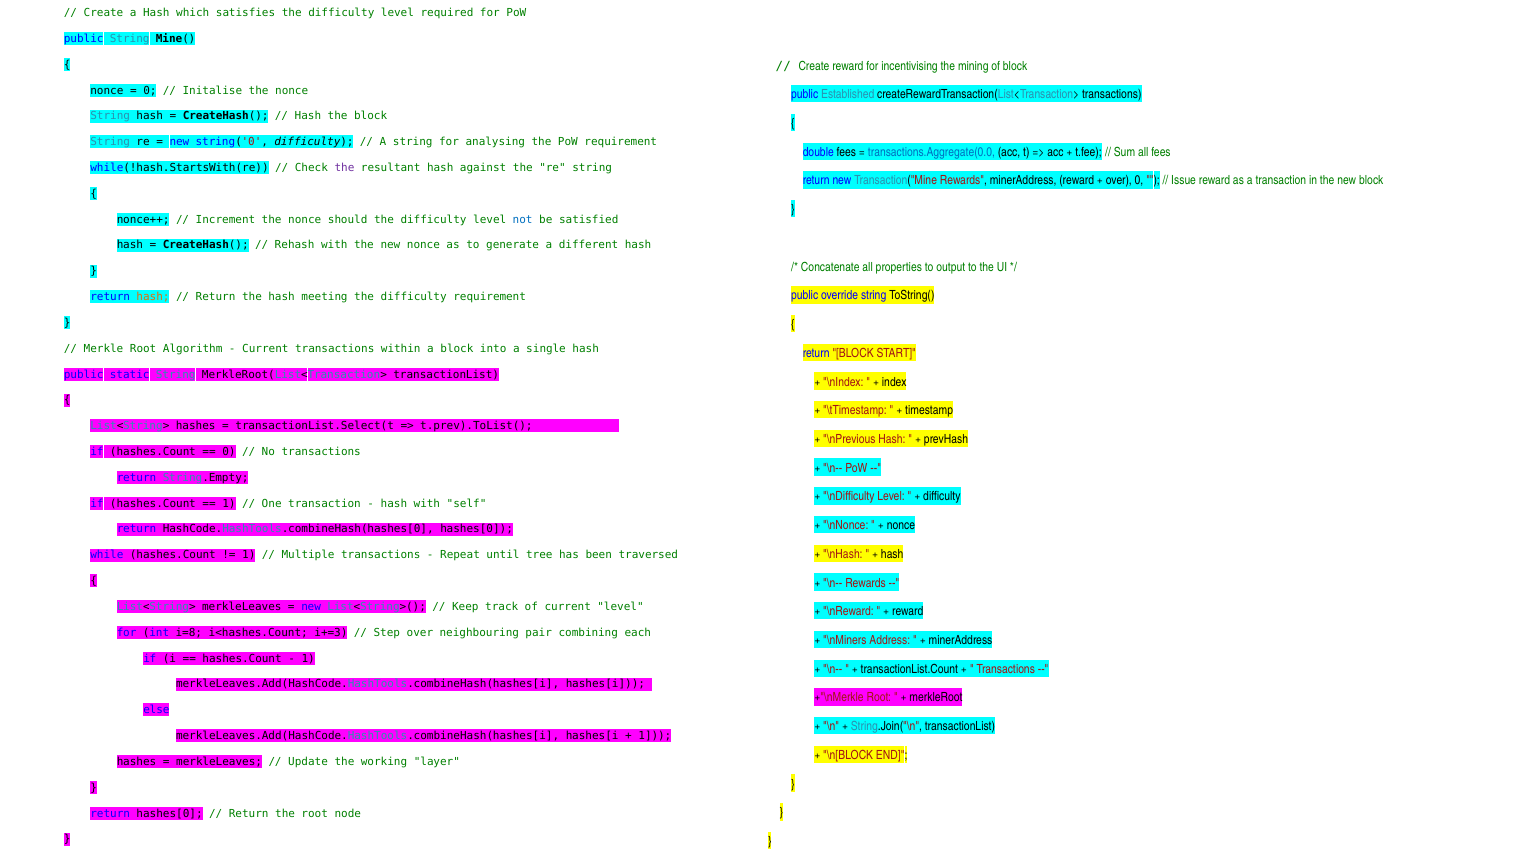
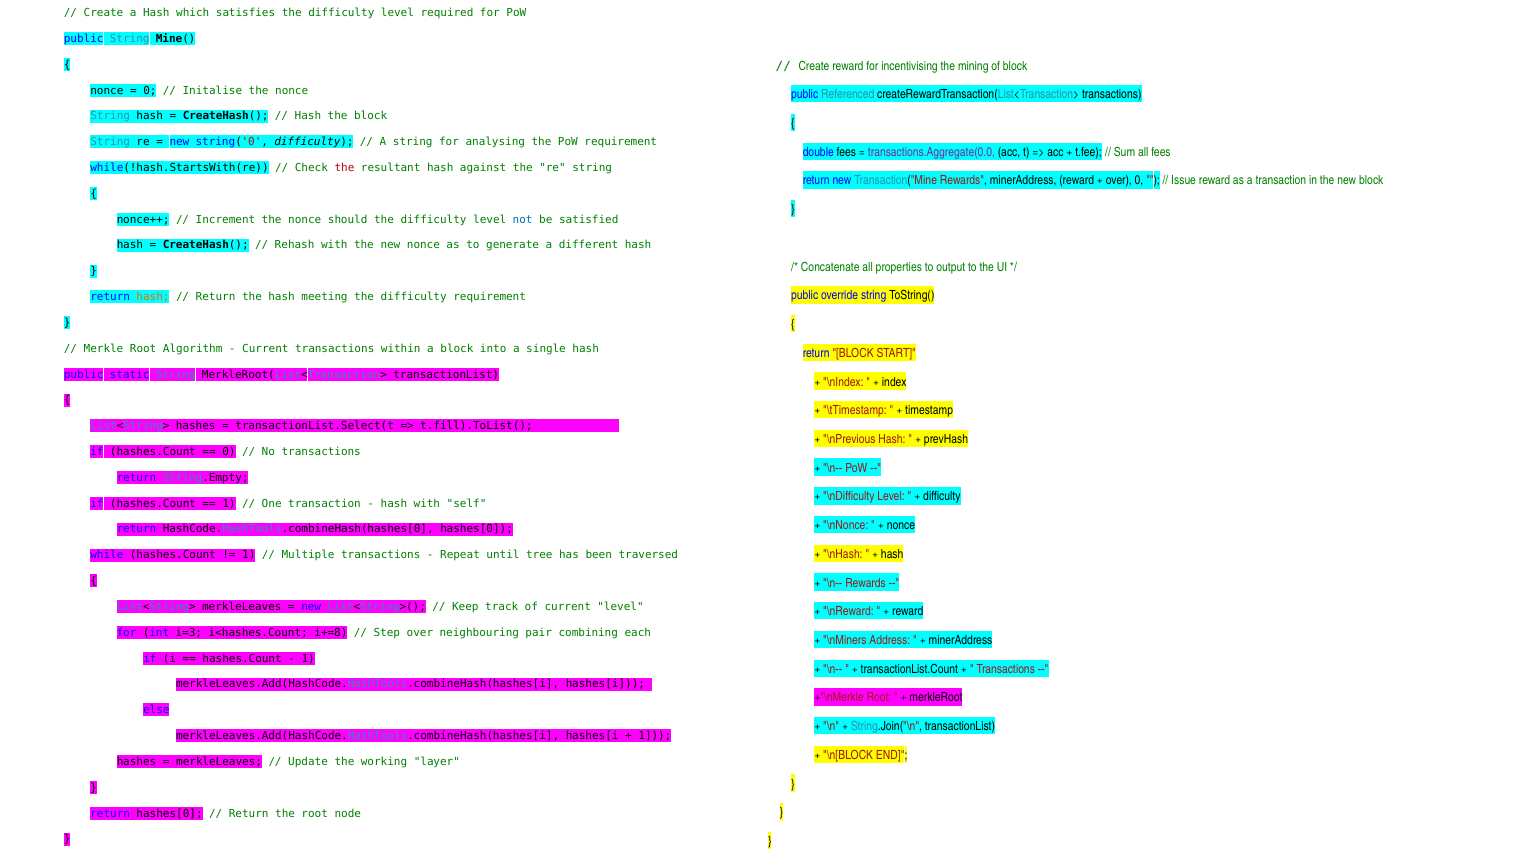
Established: Established -> Referenced (848, 95)
transactions.Aggregate(0.0 colour: blue -> purple (931, 152)
the colour: purple -> red (345, 168)
t.prev).ToList(: t.prev).ToList( -> t.fill).ToList( (476, 426)
i=8: i=8 -> i=3 (189, 633)
i+=3: i+=3 -> i+=8 (331, 633)
